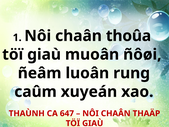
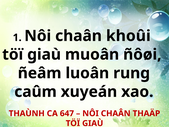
thoûa: thoûa -> khoûi (128, 36)
